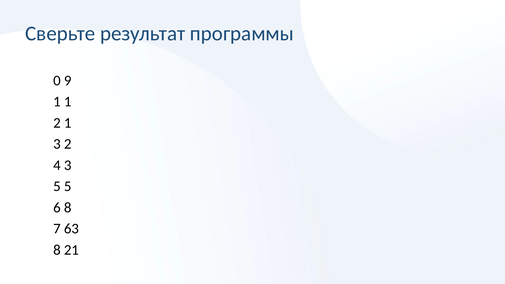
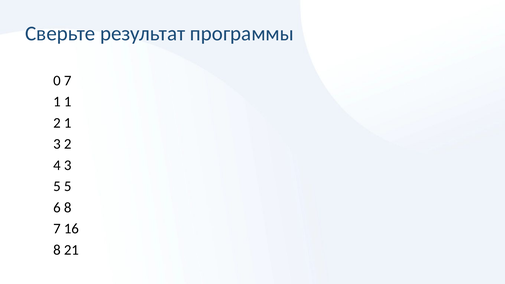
0 9: 9 -> 7 (68, 80)
63: 63 -> 16 (71, 229)
